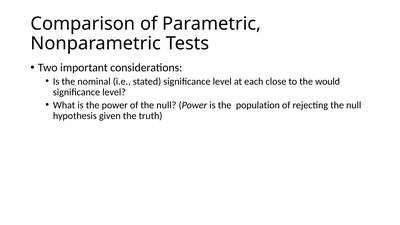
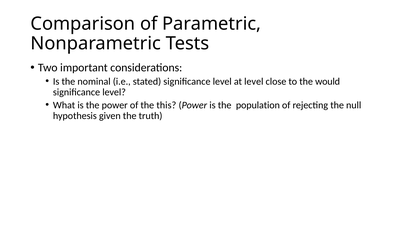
at each: each -> level (254, 81)
of the null: null -> this (166, 105)
